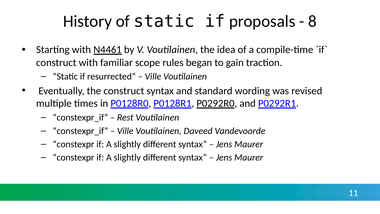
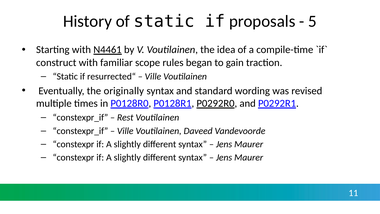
8: 8 -> 5 (312, 21)
the construct: construct -> originally (124, 91)
